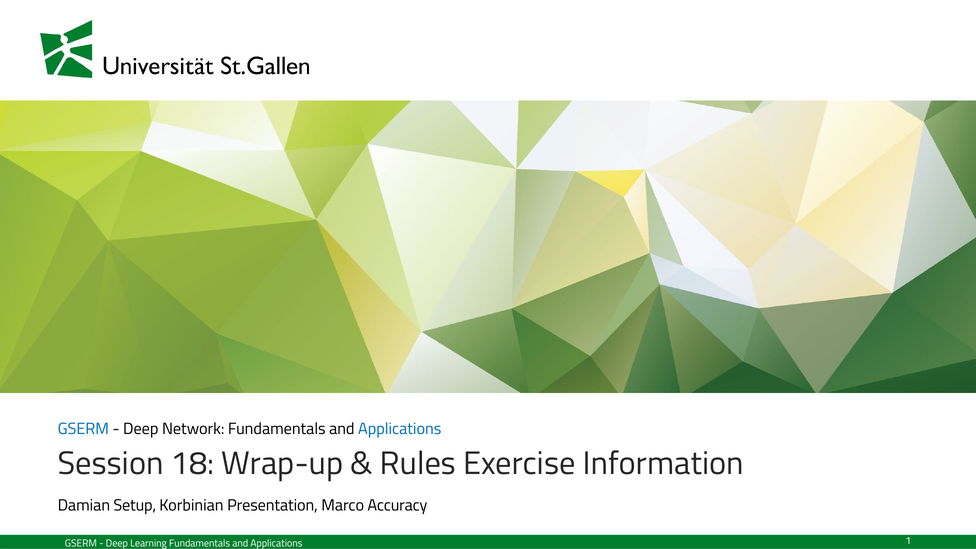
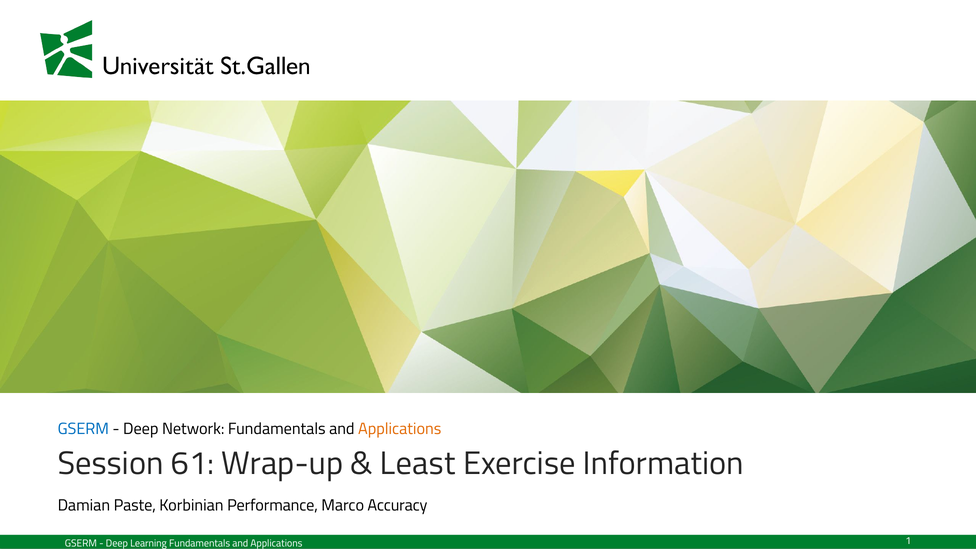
Applications colour: blue -> orange (400, 429)
18: 18 -> 61 (193, 463)
Rules: Rules -> Least (418, 463)
Setup: Setup -> Paste (135, 505)
Presentation: Presentation -> Performance (273, 505)
